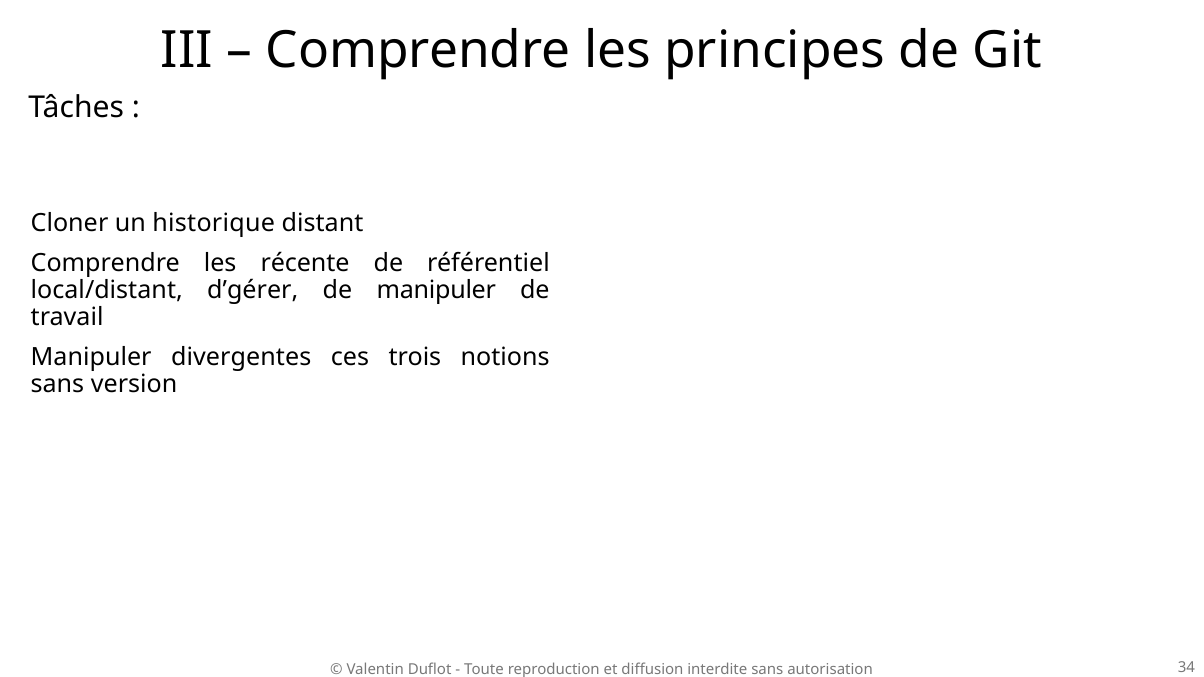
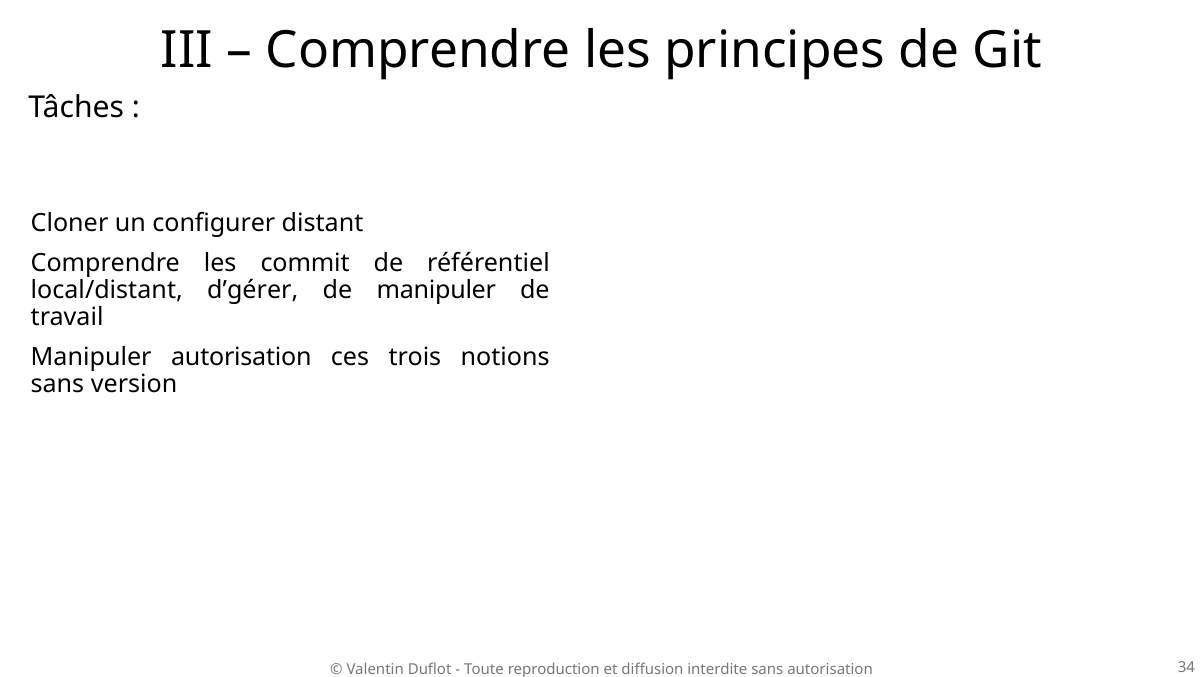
historique: historique -> configurer (214, 223)
récente: récente -> commit (305, 263)
Manipuler divergentes: divergentes -> autorisation (241, 357)
